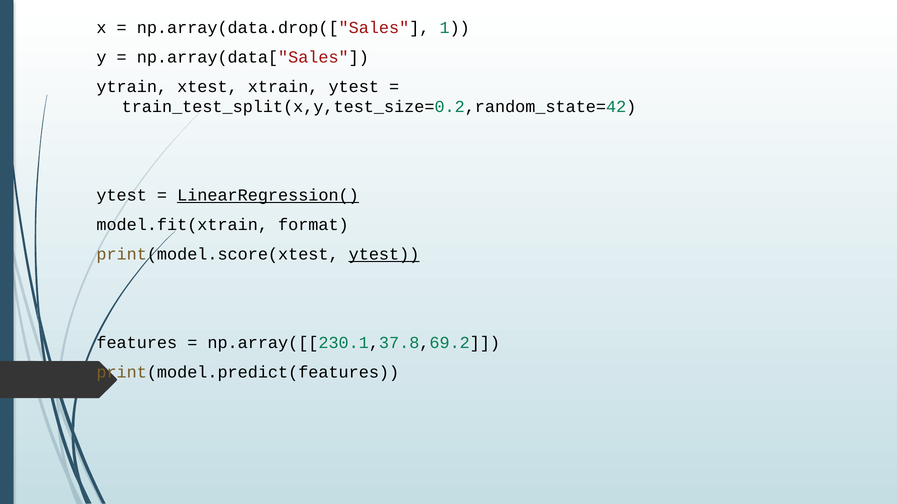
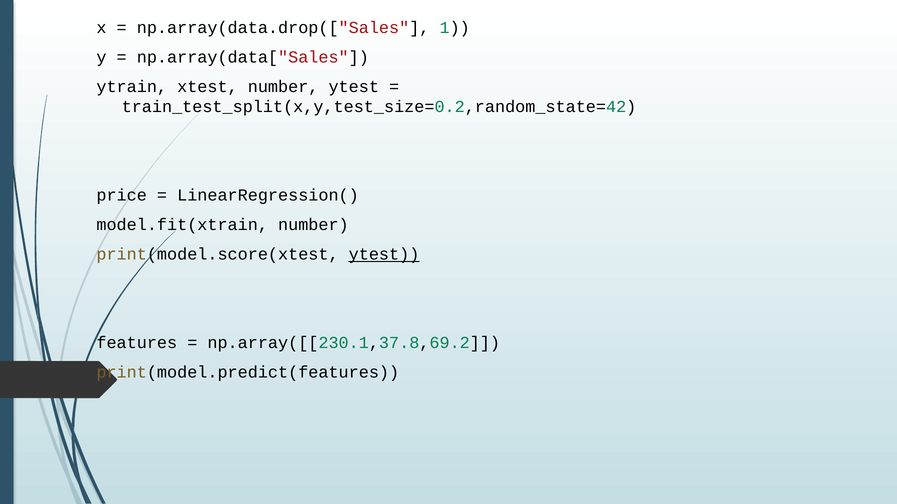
xtest xtrain: xtrain -> number (283, 87)
ytest: ytest -> price (122, 196)
LinearRegression( underline: present -> none (268, 196)
model.fit(xtrain format: format -> number (313, 225)
